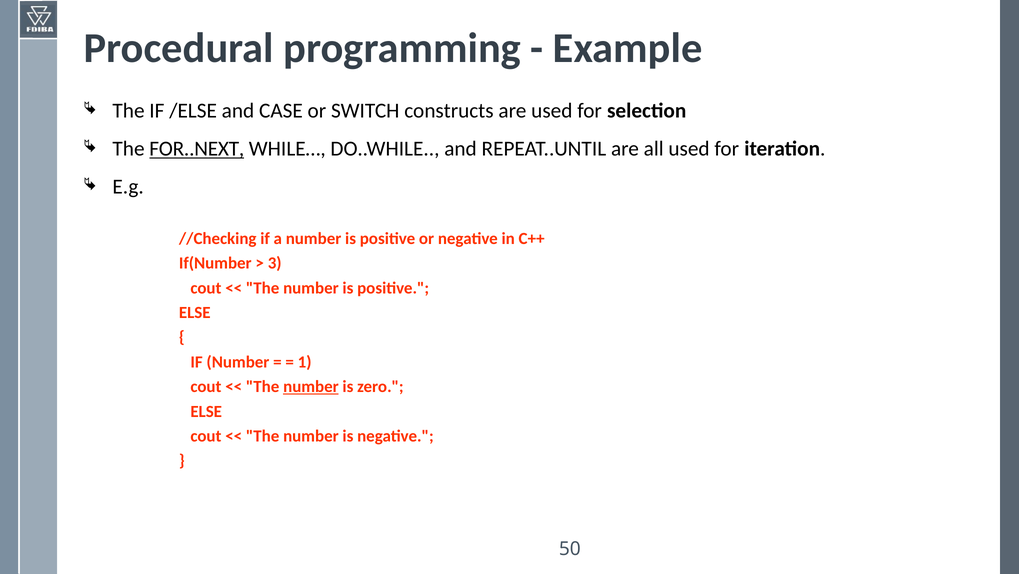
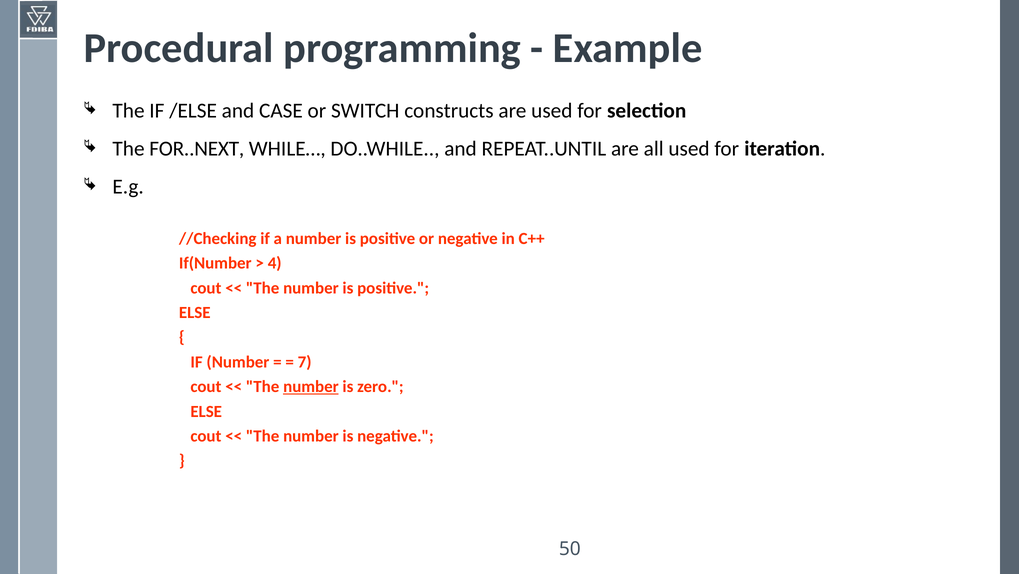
FOR..NEXT underline: present -> none (197, 149)
3: 3 -> 4 (275, 263)
1: 1 -> 7 (305, 362)
